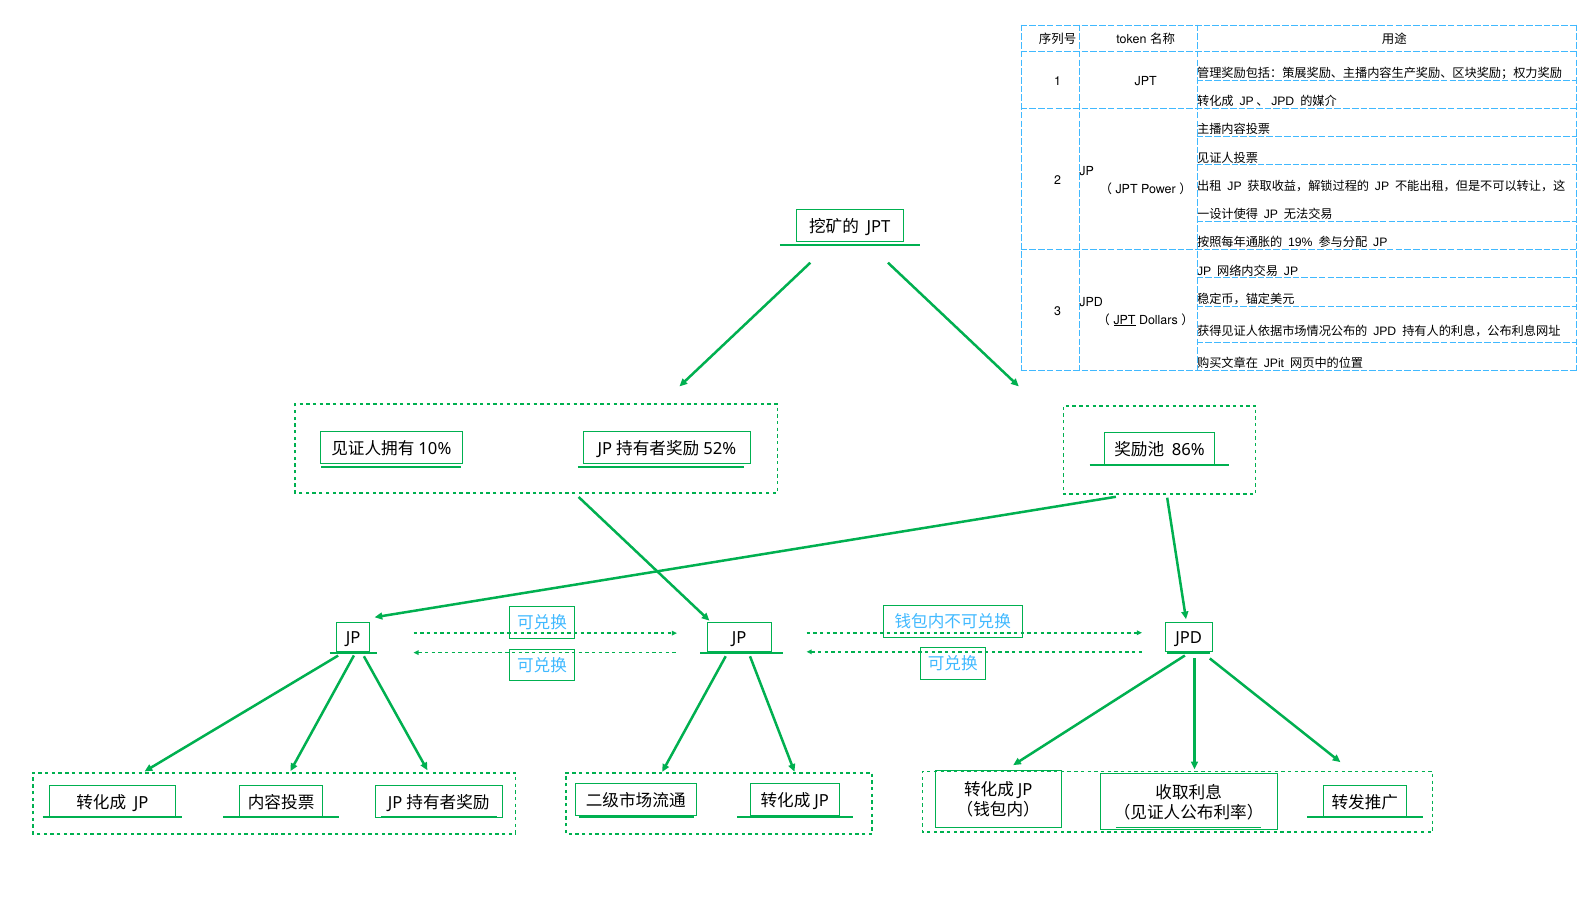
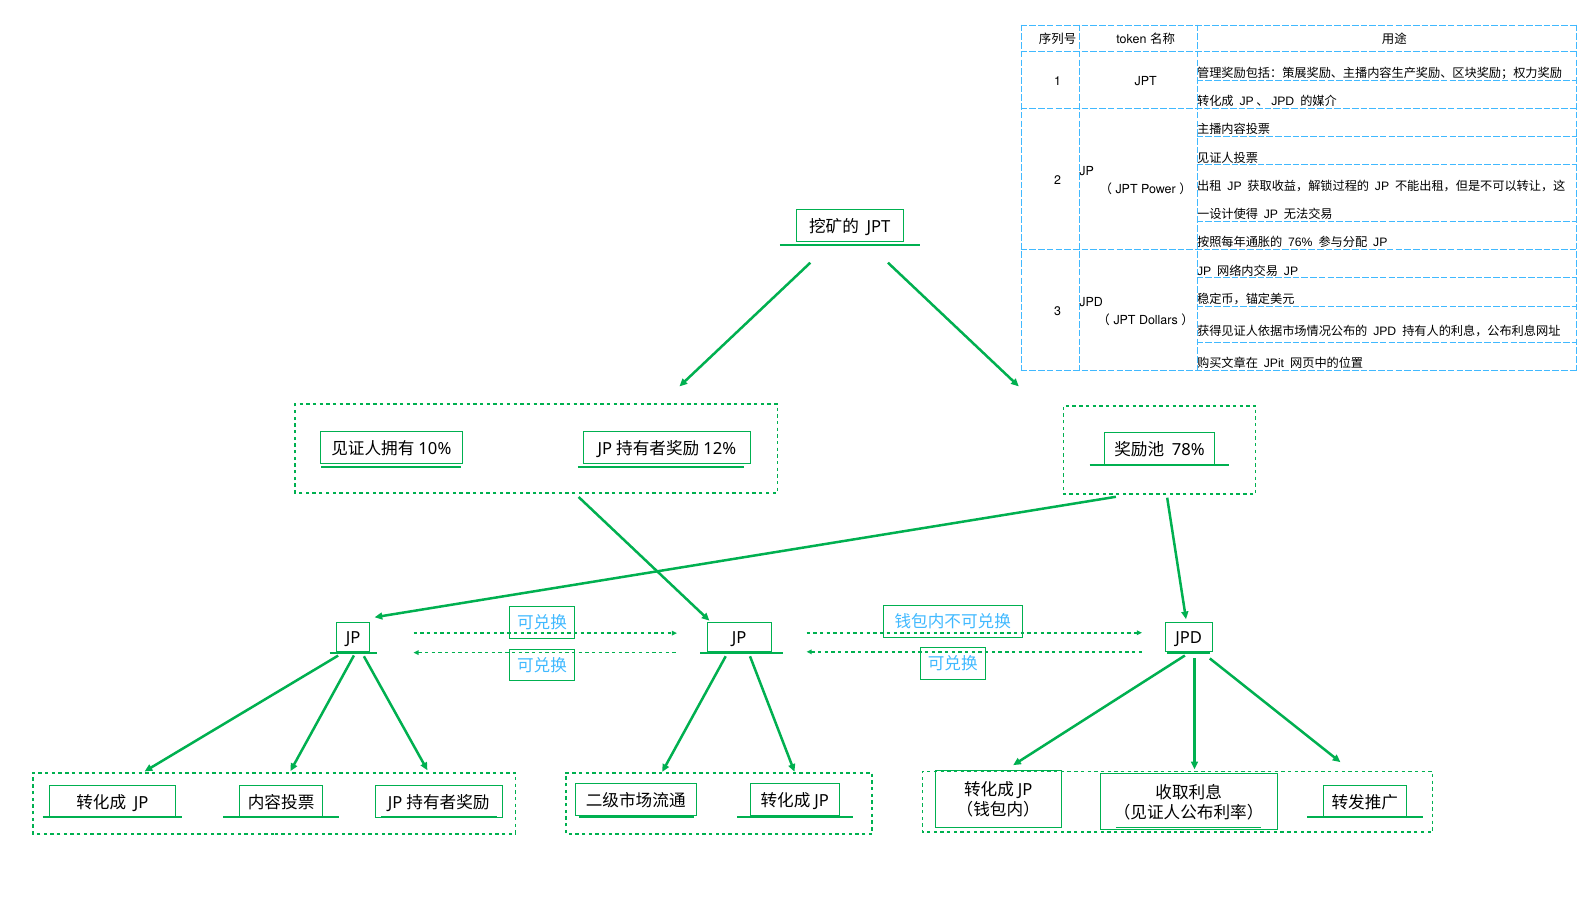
19%: 19% -> 76% (1300, 243)
JPT underline: present -> none (1125, 320)
52%: 52% -> 12% (720, 449)
86%: 86% -> 78% (1188, 450)
